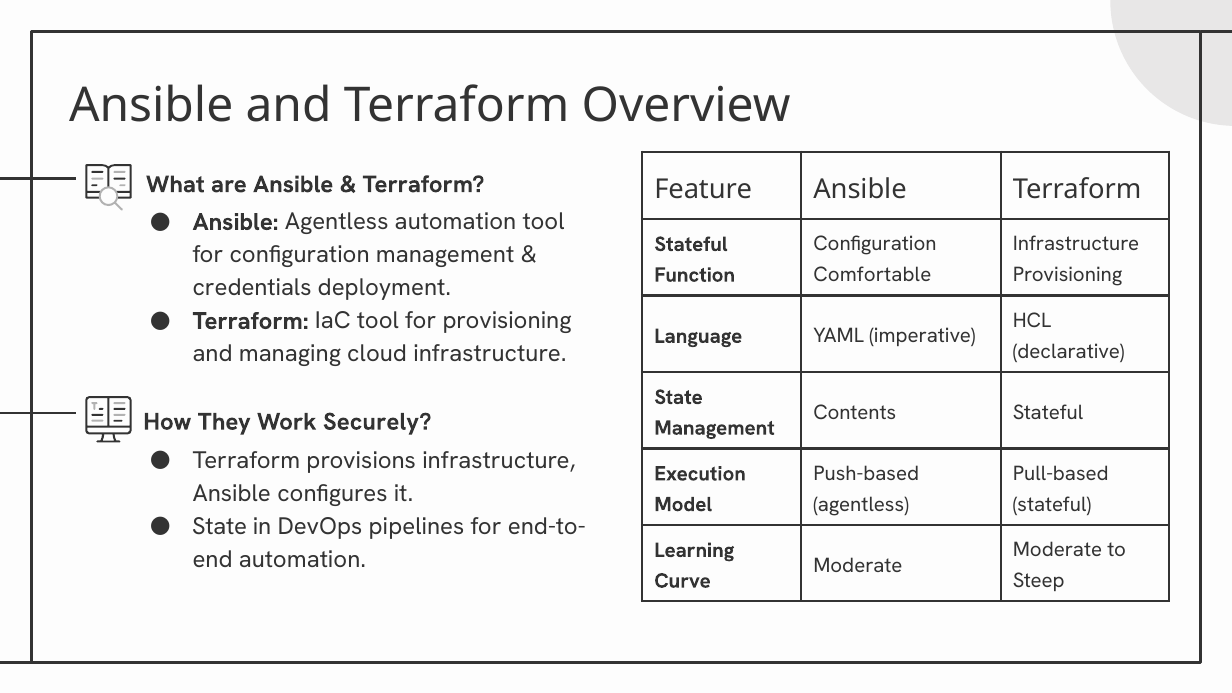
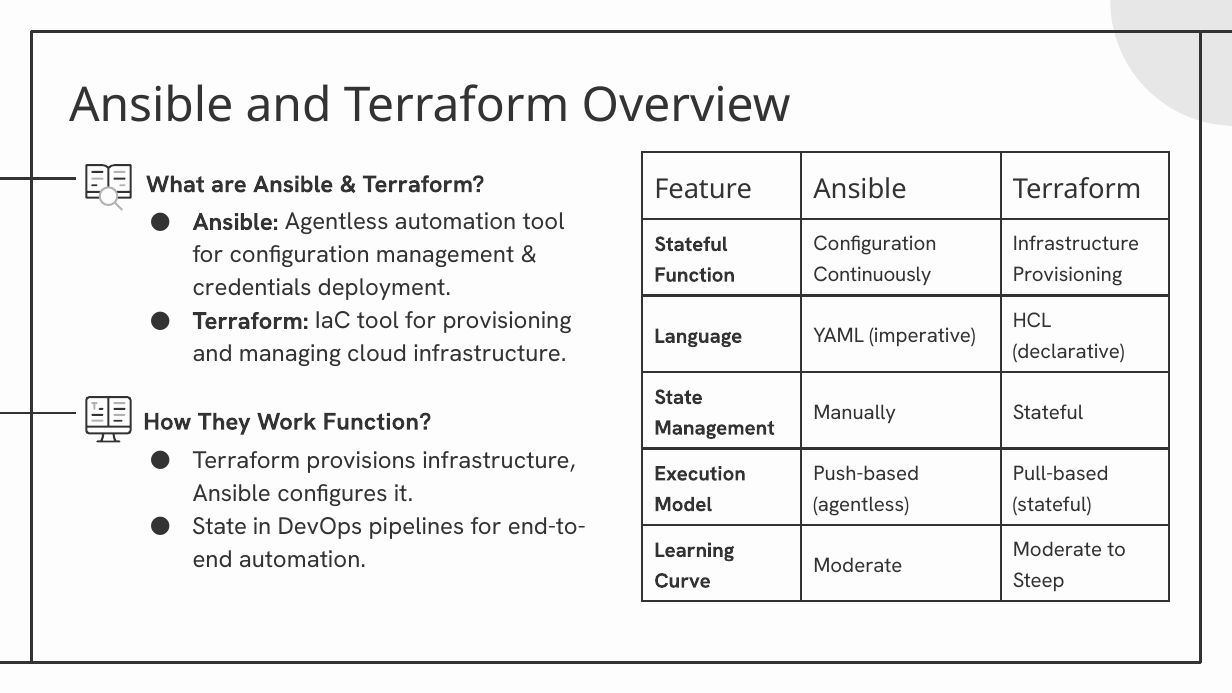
Comfortable: Comfortable -> Continuously (872, 275)
Contents: Contents -> Manually (855, 413)
Work Securely: Securely -> Function (377, 422)
